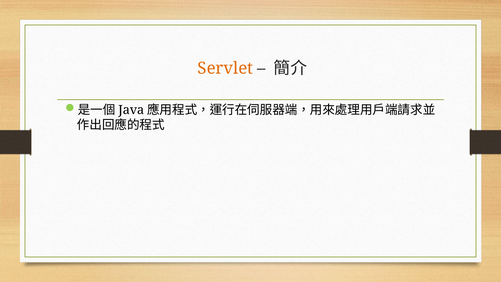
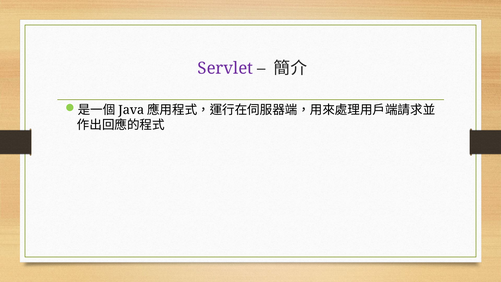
Servlet colour: orange -> purple (225, 68)
